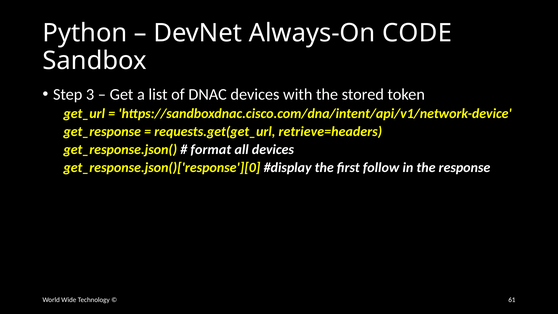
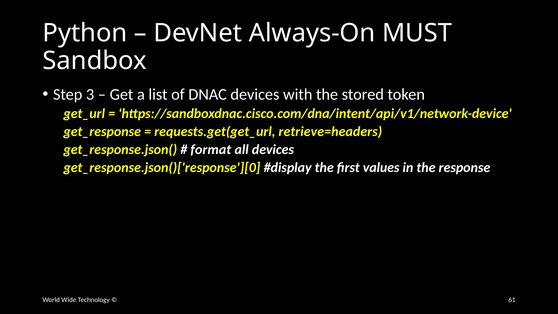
CODE: CODE -> MUST (417, 33)
follow: follow -> values (381, 167)
